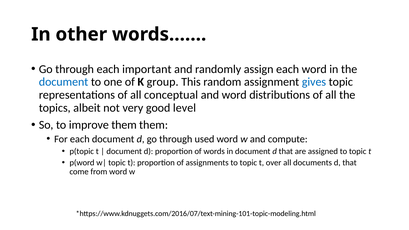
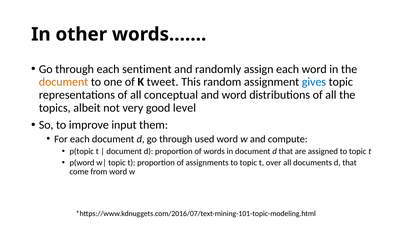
important: important -> sentiment (147, 69)
document colour: blue -> orange (64, 82)
group: group -> tweet (163, 82)
improve them: them -> input (124, 125)
